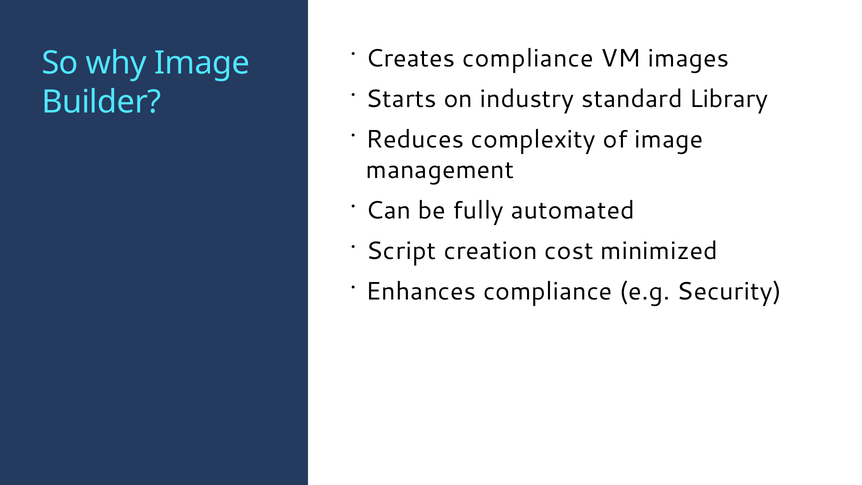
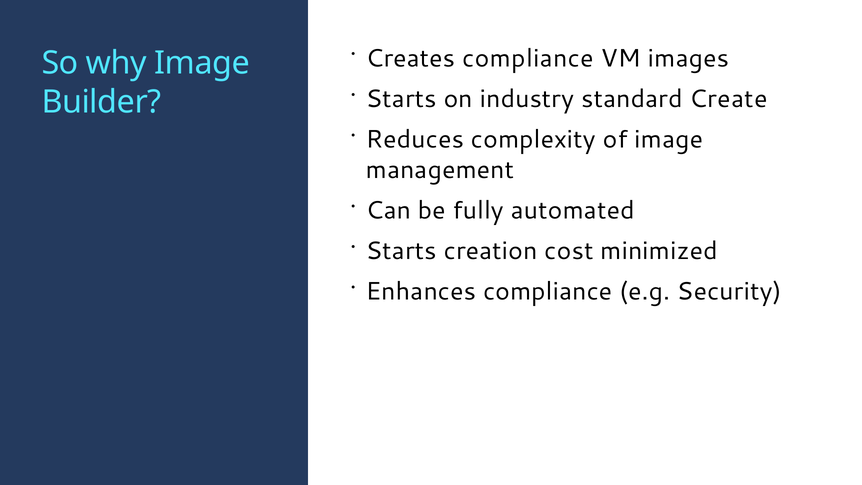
Library: Library -> Create (729, 99)
Script: Script -> Starts (401, 251)
